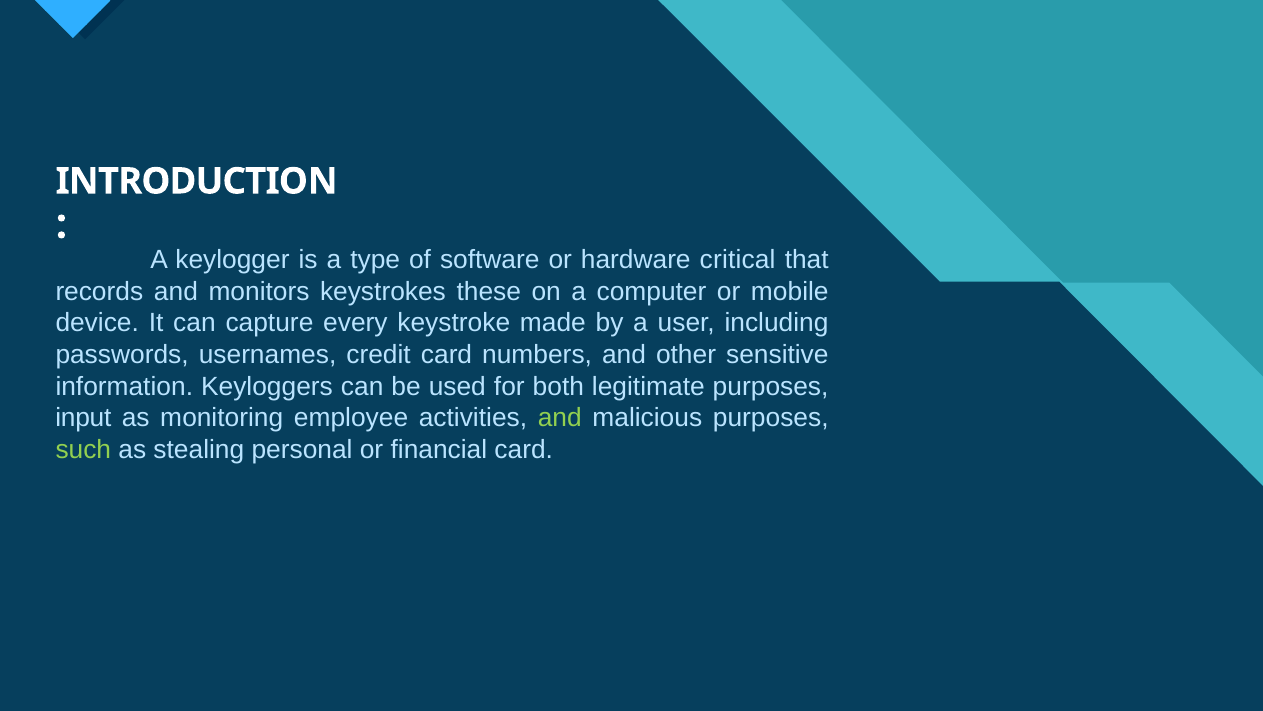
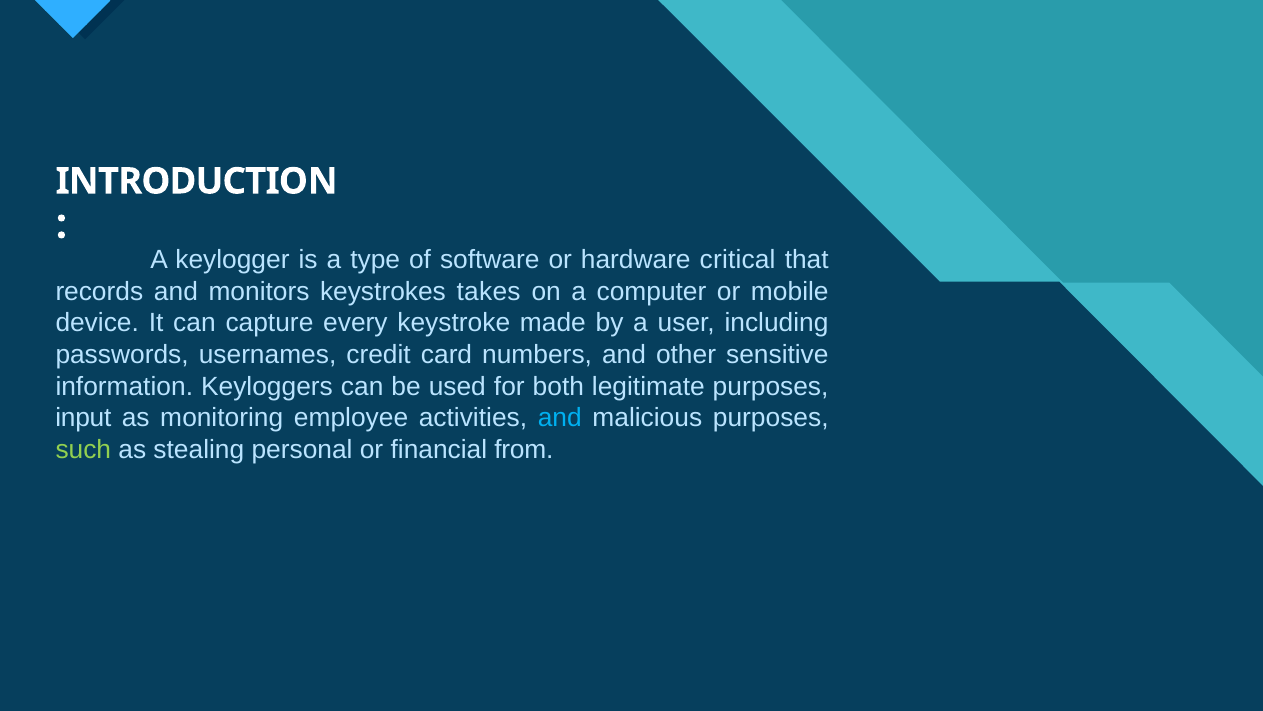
these: these -> takes (489, 291)
and colour: light green -> light blue (560, 418)
financial card: card -> from (524, 449)
